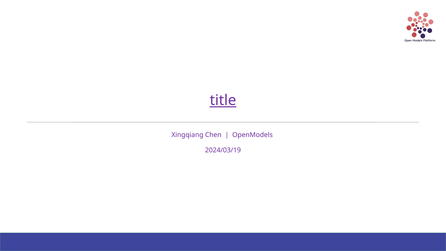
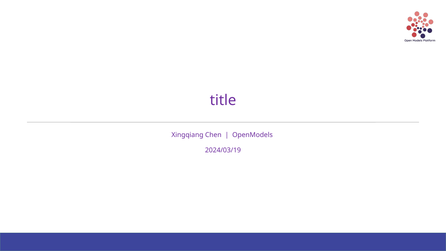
title underline: present -> none (223, 100)
